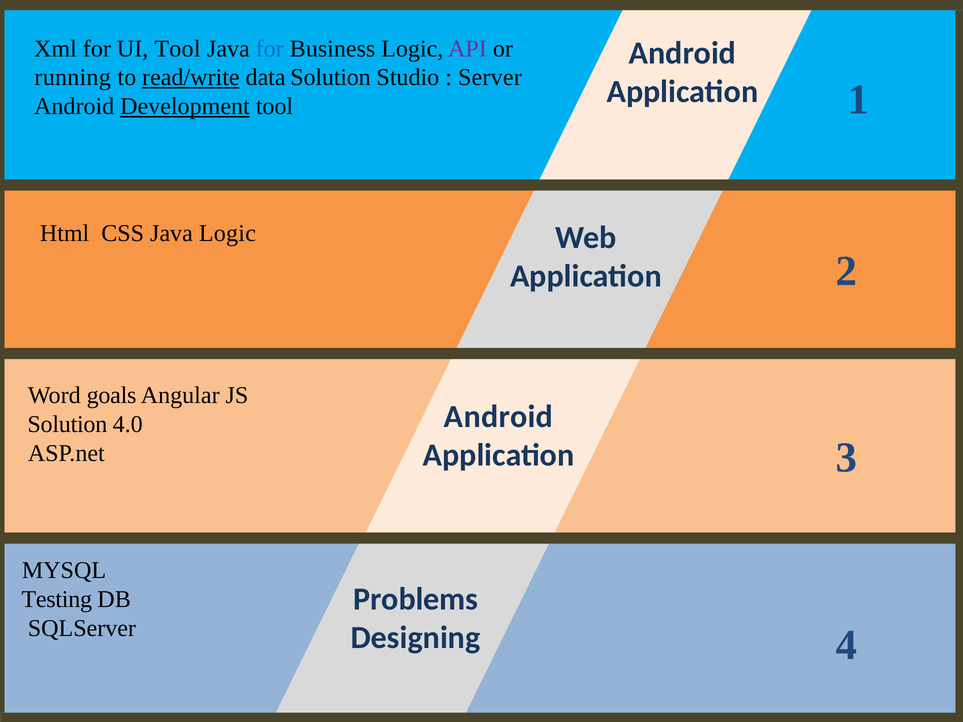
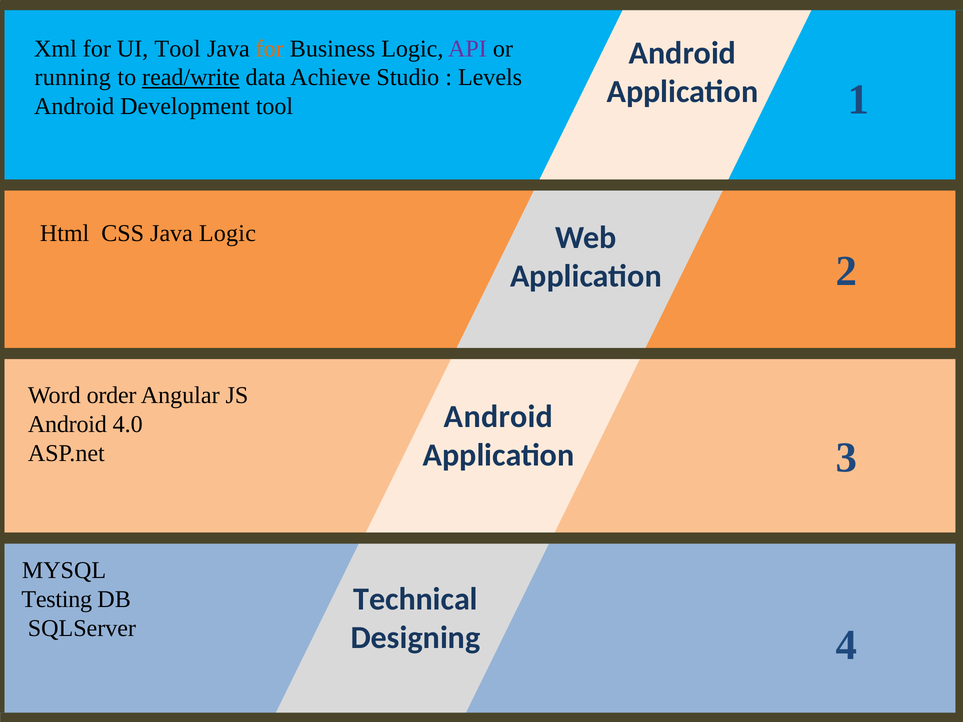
for colour: blue -> orange (270, 49)
data Solution: Solution -> Achieve (330, 78)
Server: Server -> Levels (490, 78)
Development underline: present -> none (185, 106)
goals: goals -> order (112, 396)
Solution: Solution -> Android (67, 424)
Problems: Problems -> Technical (416, 599)
